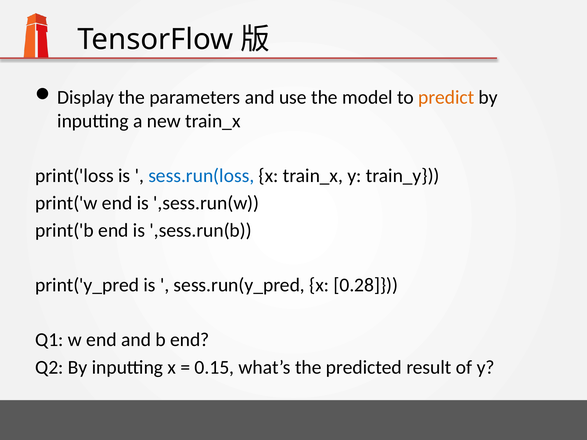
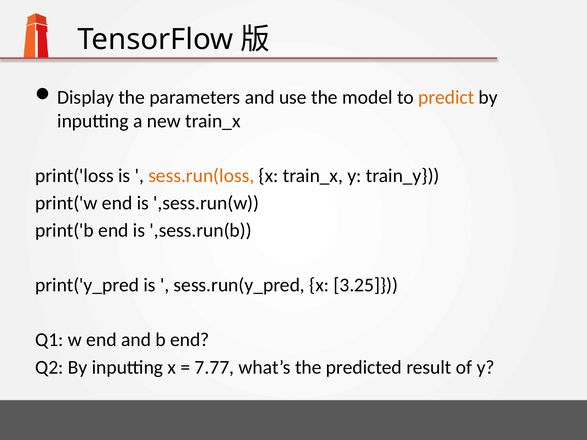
sess.run(loss colour: blue -> orange (201, 176)
0.28: 0.28 -> 3.25 (366, 285)
0.15: 0.15 -> 7.77 (214, 367)
